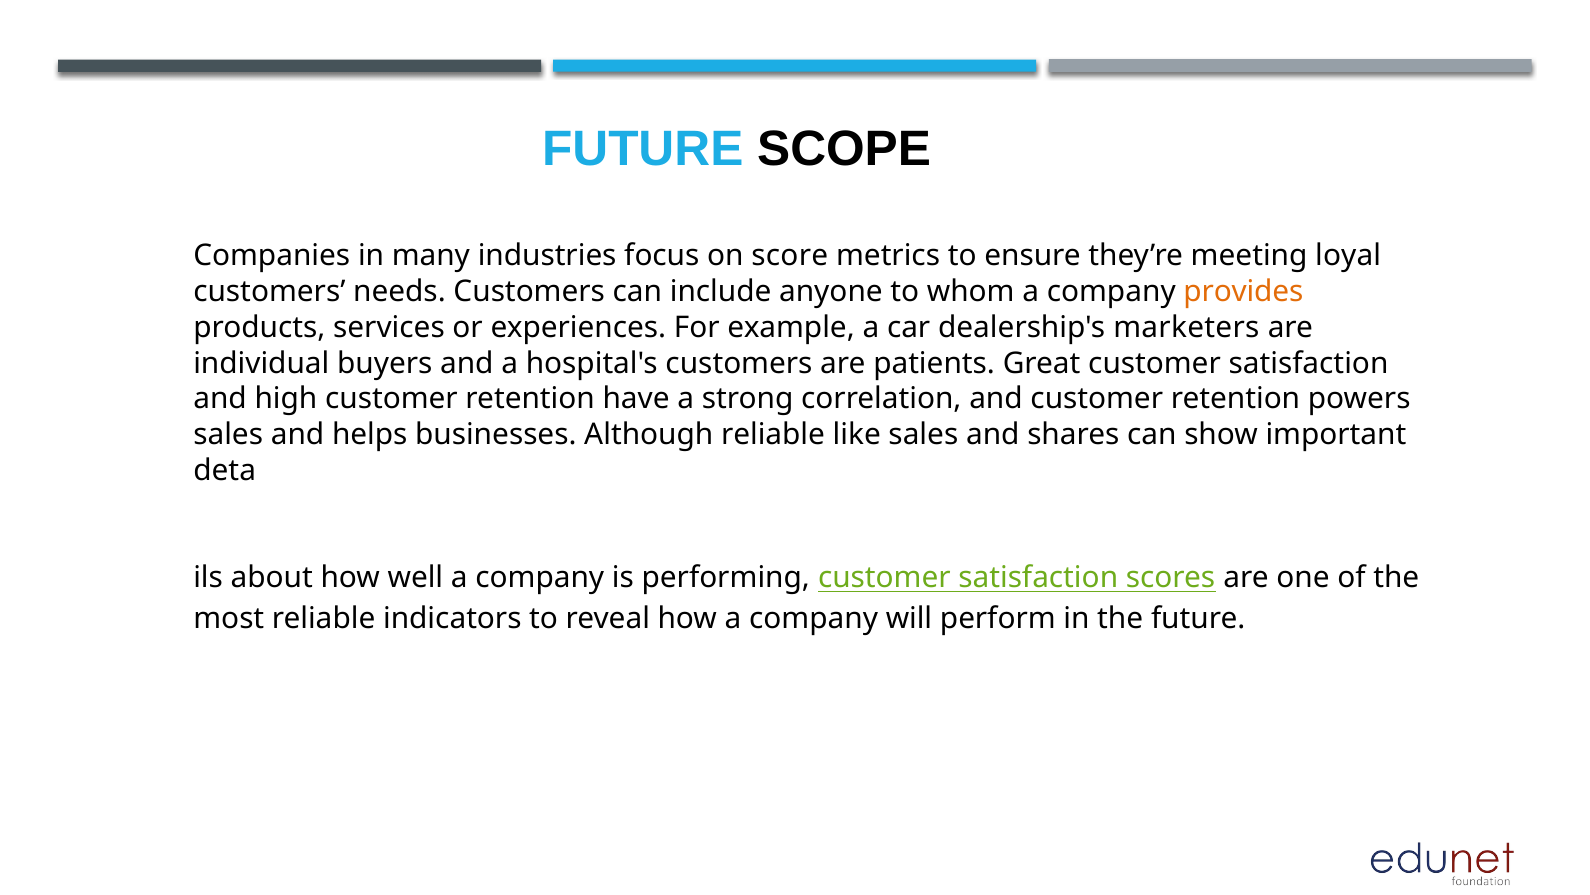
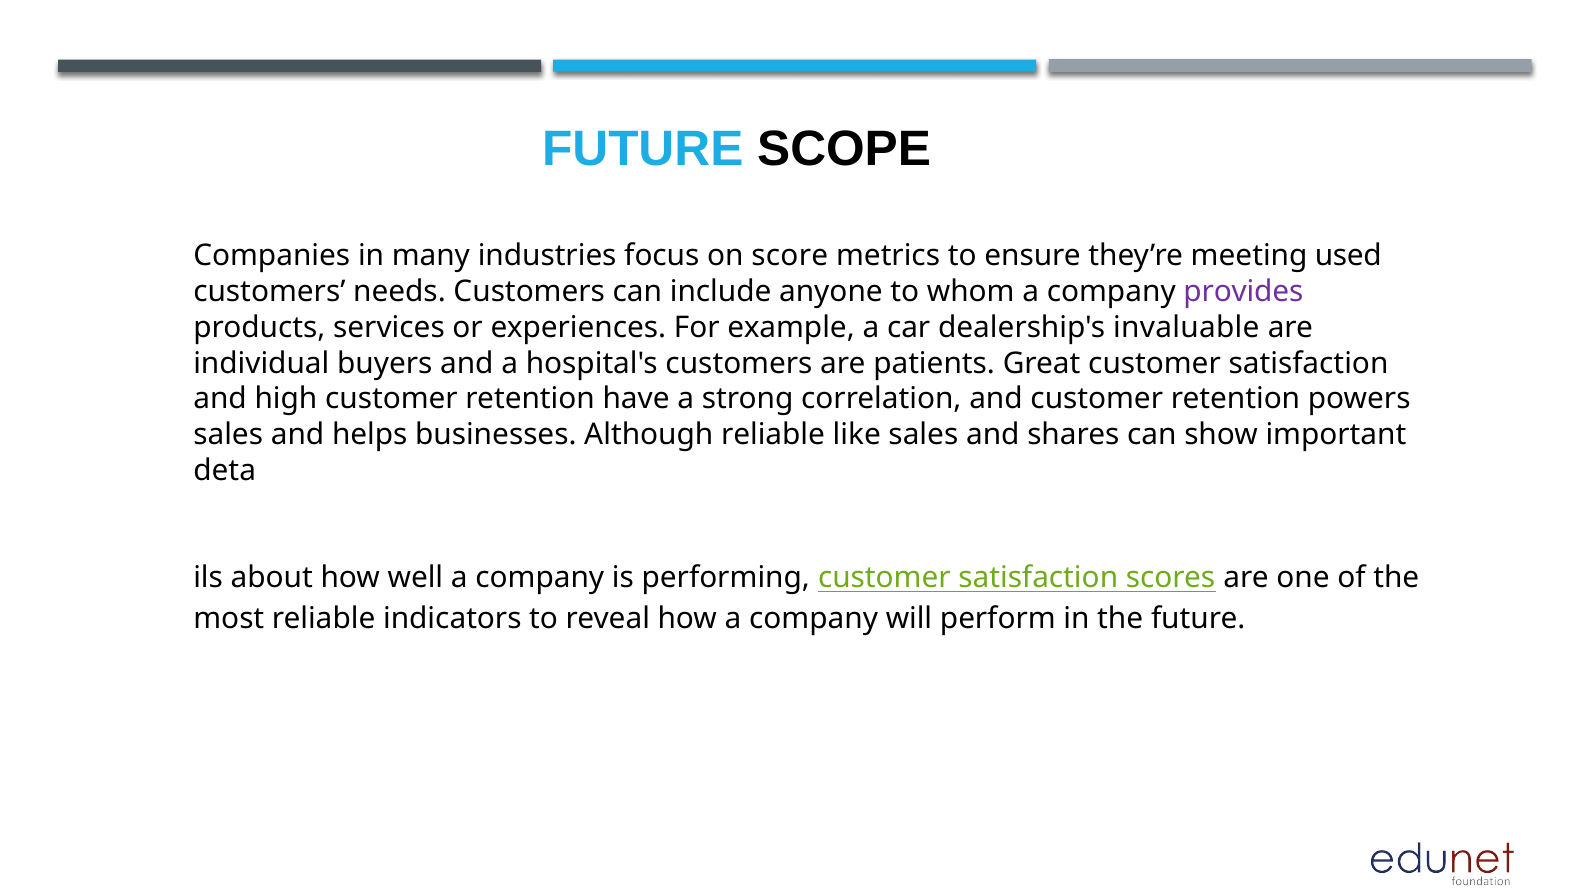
loyal: loyal -> used (1348, 256)
provides colour: orange -> purple (1243, 291)
marketers: marketers -> invaluable (1186, 327)
